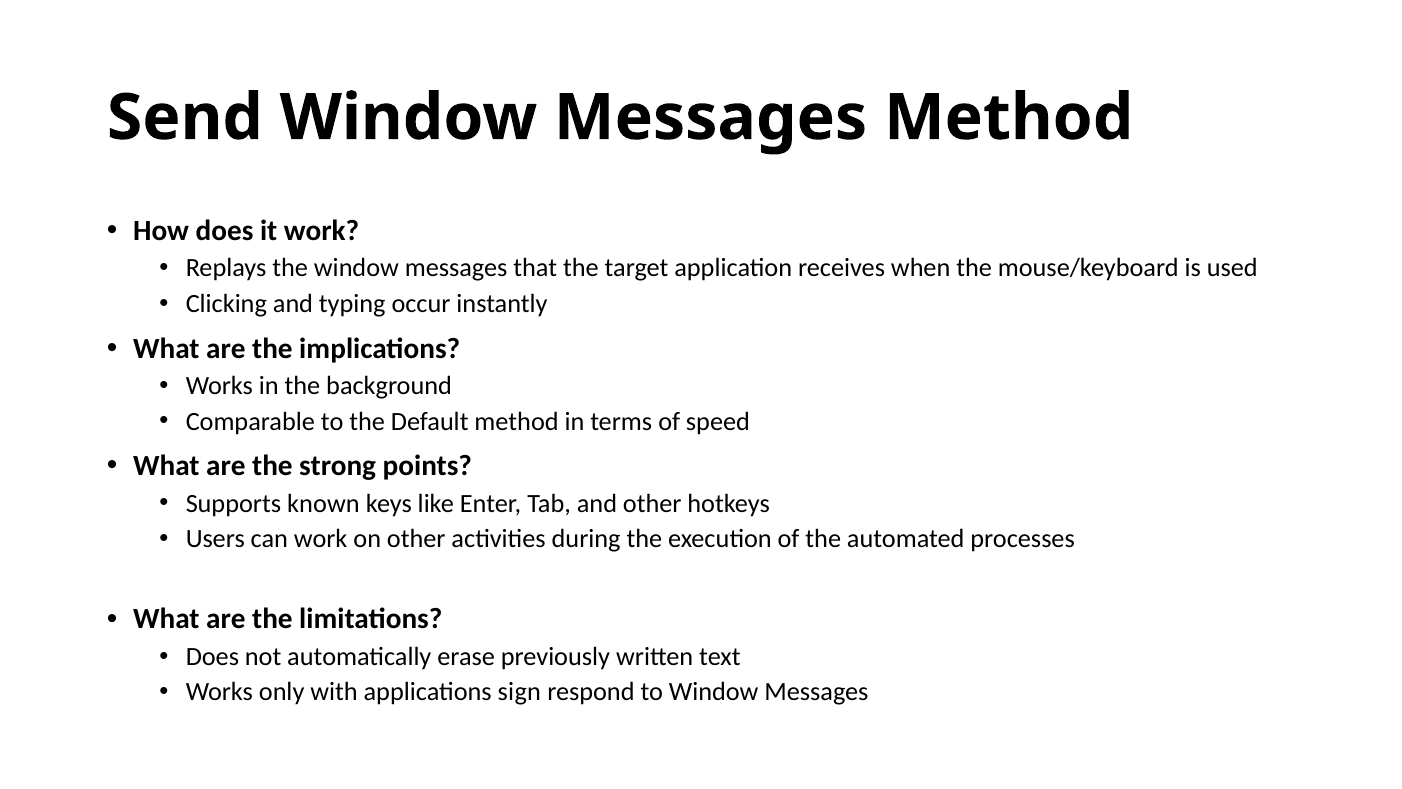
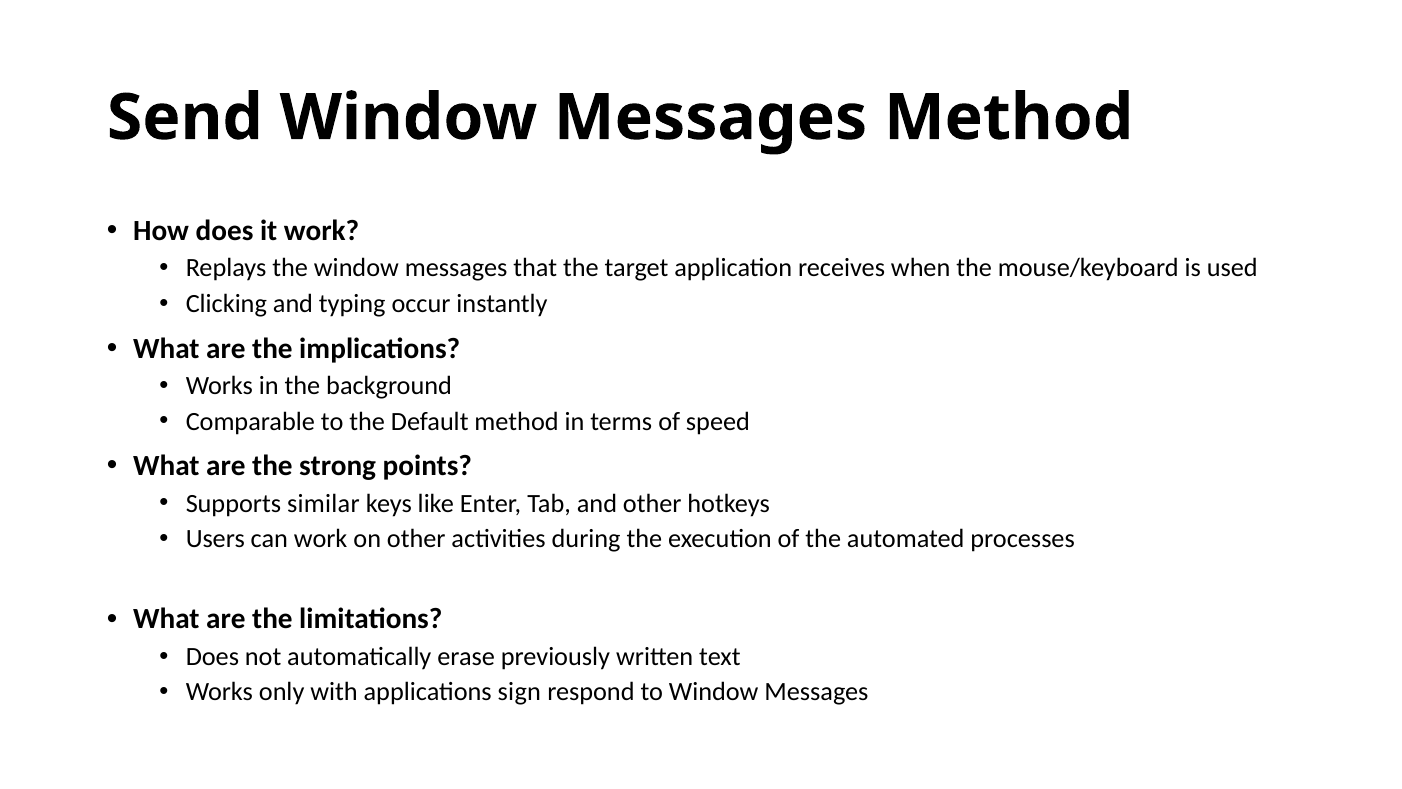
known: known -> similar (323, 503)
